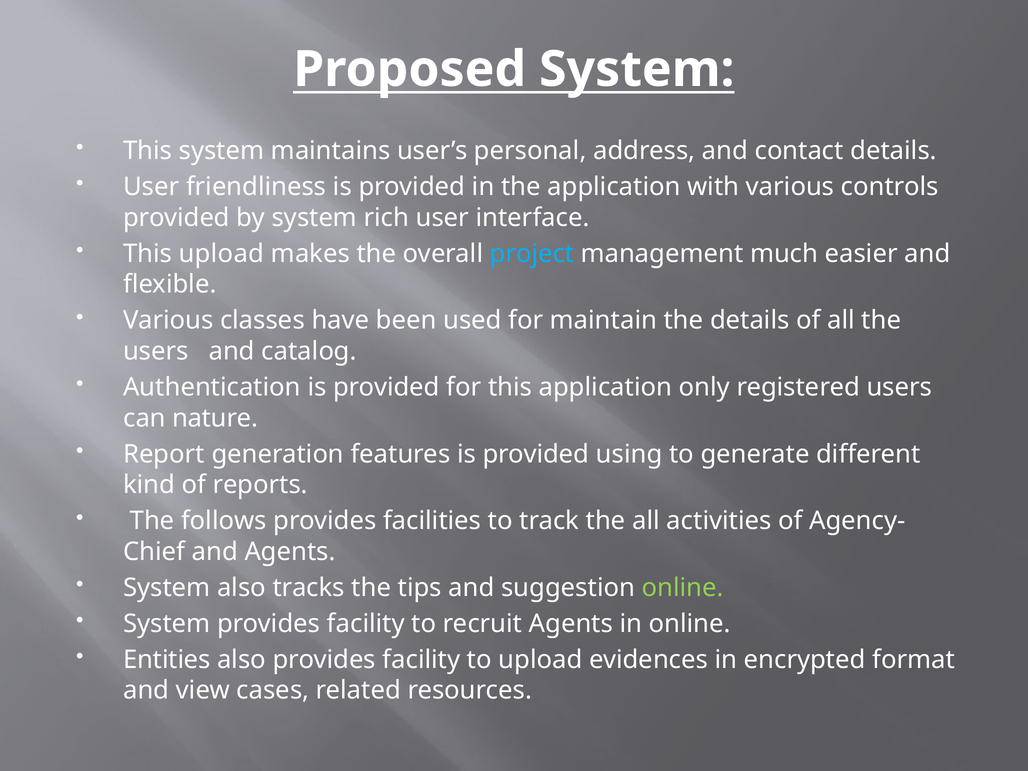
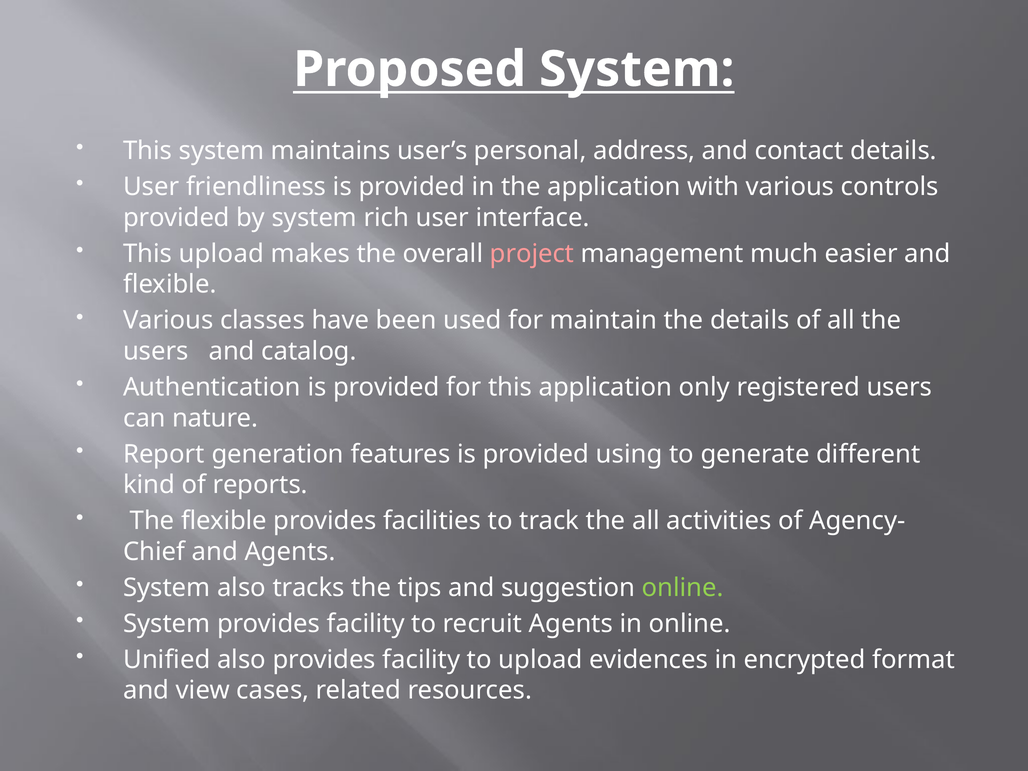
project colour: light blue -> pink (532, 254)
The follows: follows -> flexible (224, 521)
Entities: Entities -> Unified (167, 660)
